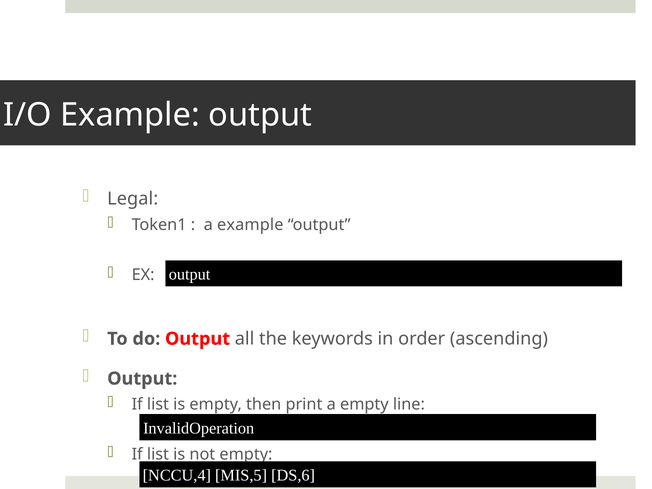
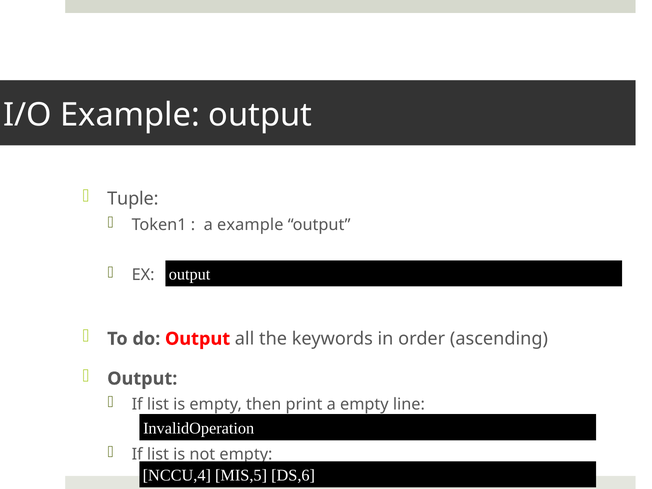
Legal: Legal -> Tuple (133, 199)
